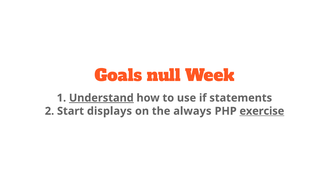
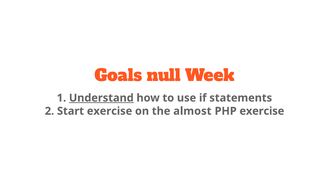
Start displays: displays -> exercise (110, 111)
always: always -> almost (192, 111)
exercise underline: present -> none (262, 111)
